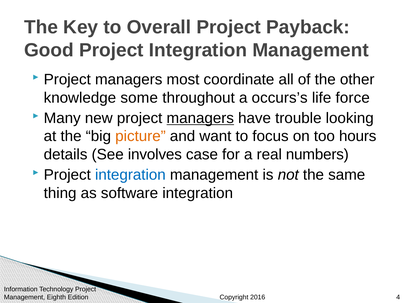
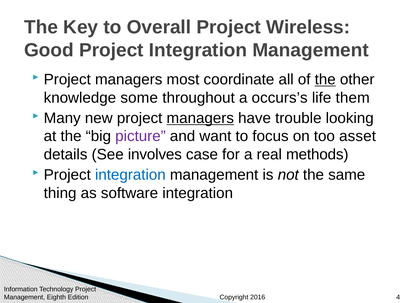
Payback: Payback -> Wireless (308, 27)
the underline: none -> present (325, 79)
force: force -> them (353, 98)
picture colour: orange -> purple (140, 136)
hours: hours -> asset (358, 136)
numbers: numbers -> methods (317, 154)
